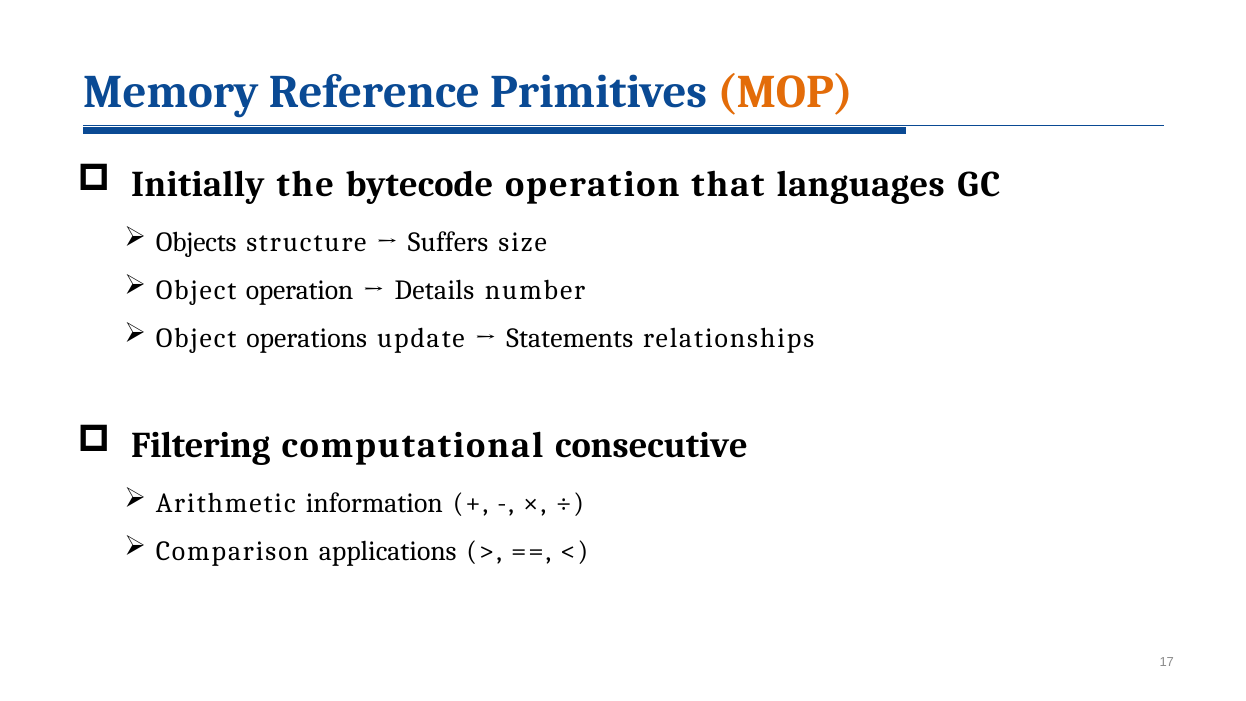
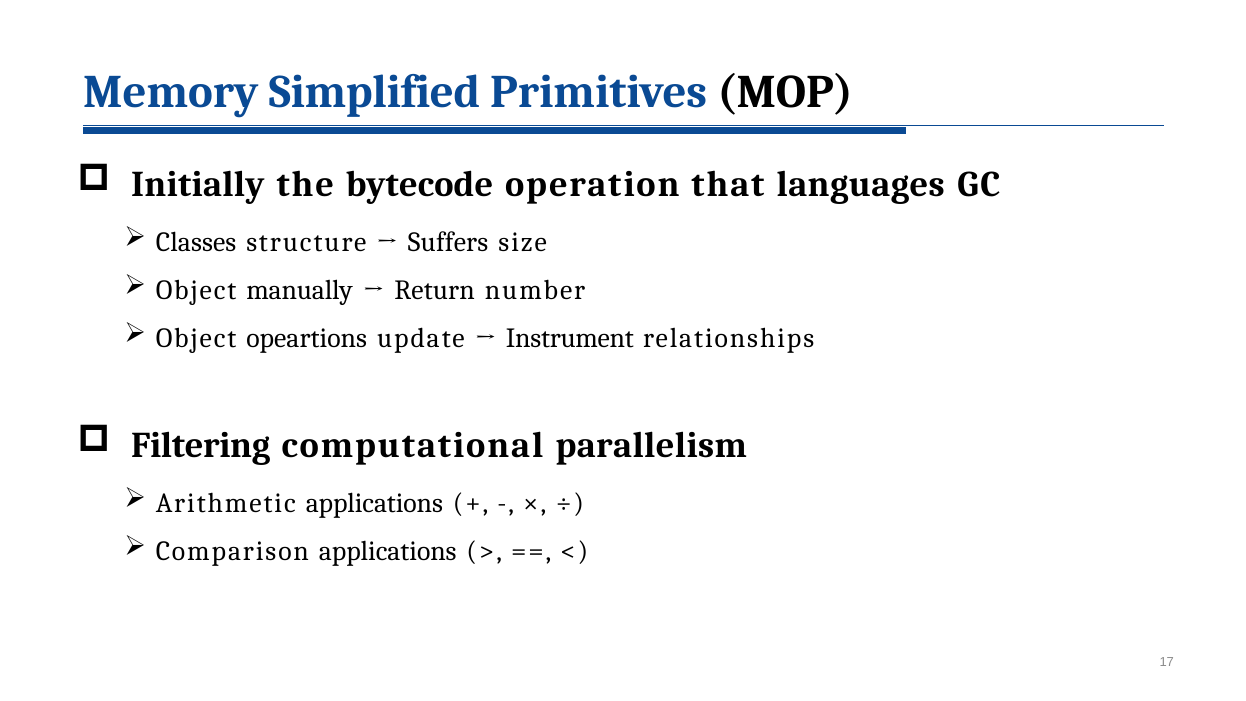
Reference: Reference -> Simplified (374, 92)
MOP colour: orange -> black (785, 92)
Objects: Objects -> Classes (196, 242)
Object operation: operation -> manually (300, 290)
Details: Details -> Return (435, 290)
operations: operations -> opeartions (307, 338)
Statements: Statements -> Instrument (570, 338)
consecutive: consecutive -> parallelism (651, 446)
Arithmetic information: information -> applications (374, 503)
